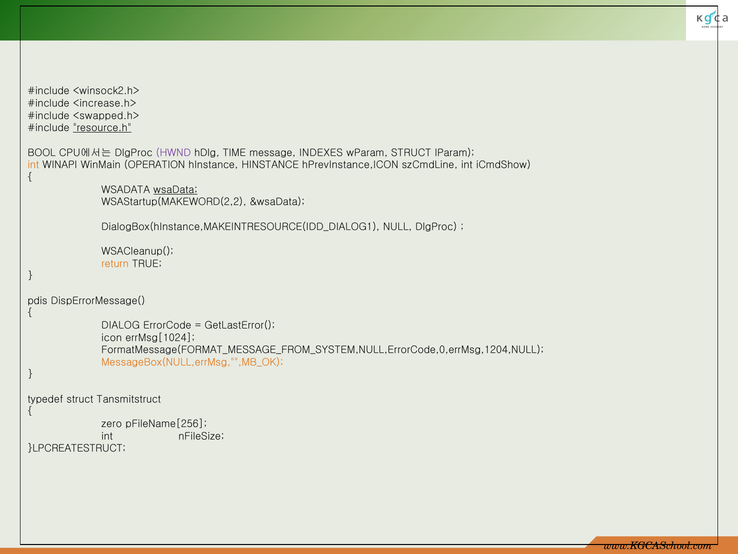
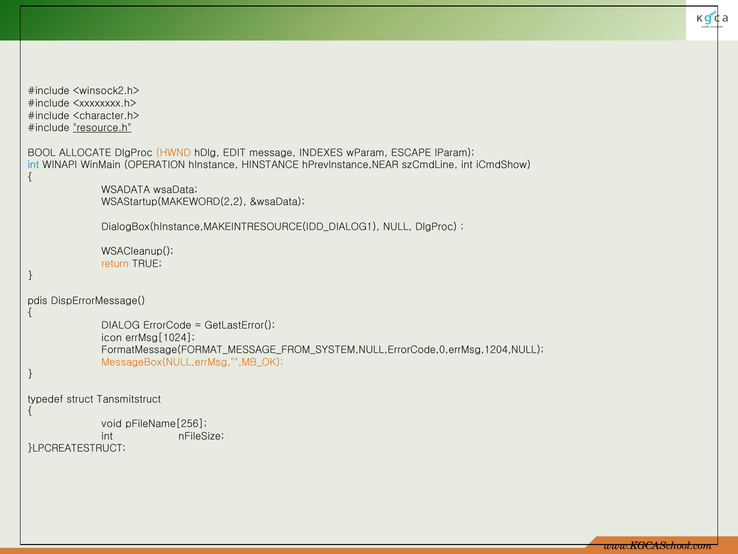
<increase.h>: <increase.h> -> <xxxxxxxx.h> (105, 103)
<swapped.h>: <swapped.h> -> <character.h> (106, 116)
CPU에서는: CPU에서는 -> ALLOCATE (85, 153)
HWND colour: purple -> orange (173, 153)
TIME: TIME -> EDIT (234, 153)
wParam STRUCT: STRUCT -> ESCAPE (411, 153)
int colour: orange -> blue (33, 165)
hPrevInstance,ICON: hPrevInstance,ICON -> hPrevInstance,NEAR (350, 165)
wsaData underline: present -> none (175, 189)
zero: zero -> void (112, 424)
